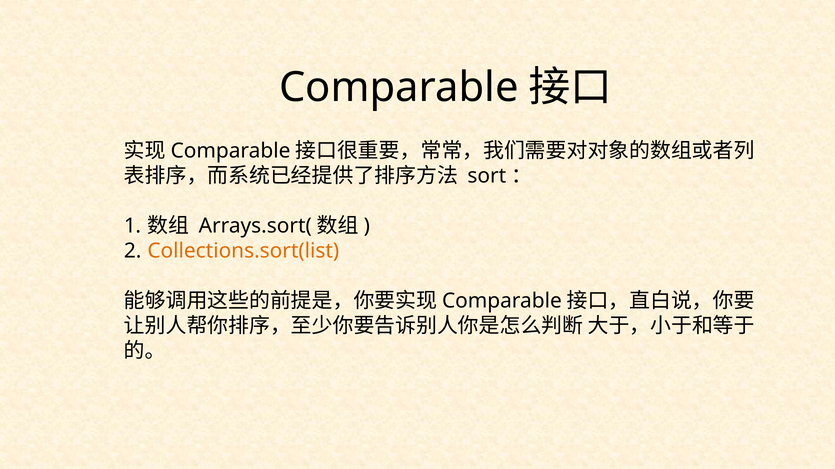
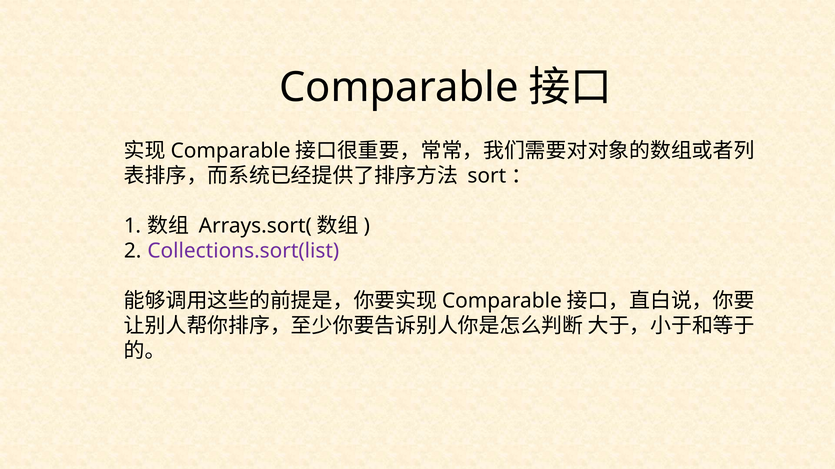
Collections.sort(list colour: orange -> purple (243, 251)
